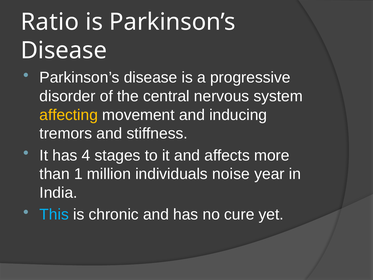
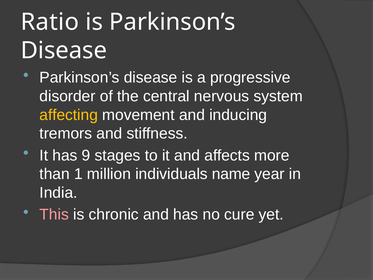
4: 4 -> 9 (86, 155)
noise: noise -> name (231, 174)
This colour: light blue -> pink (54, 214)
